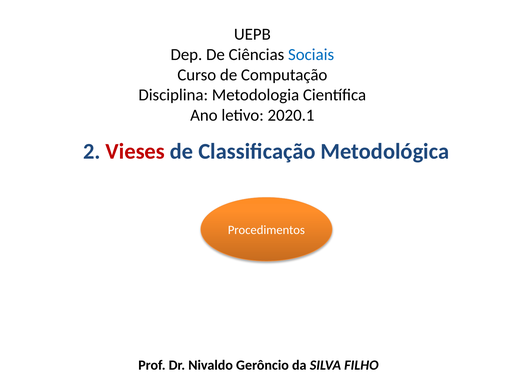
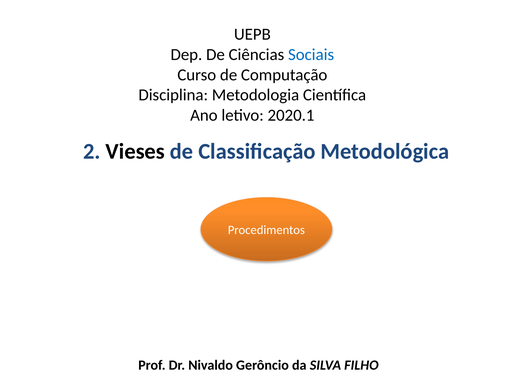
Vieses colour: red -> black (135, 151)
